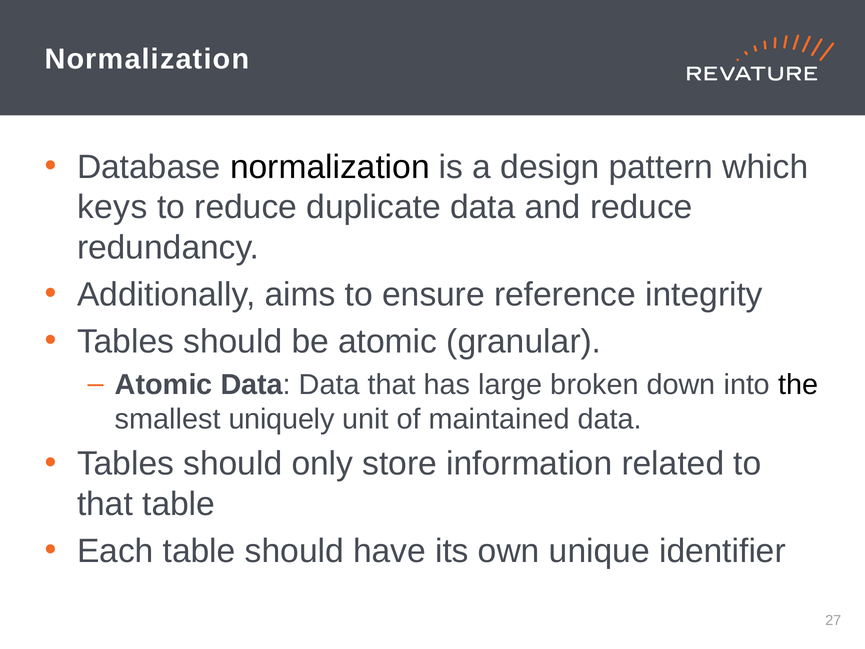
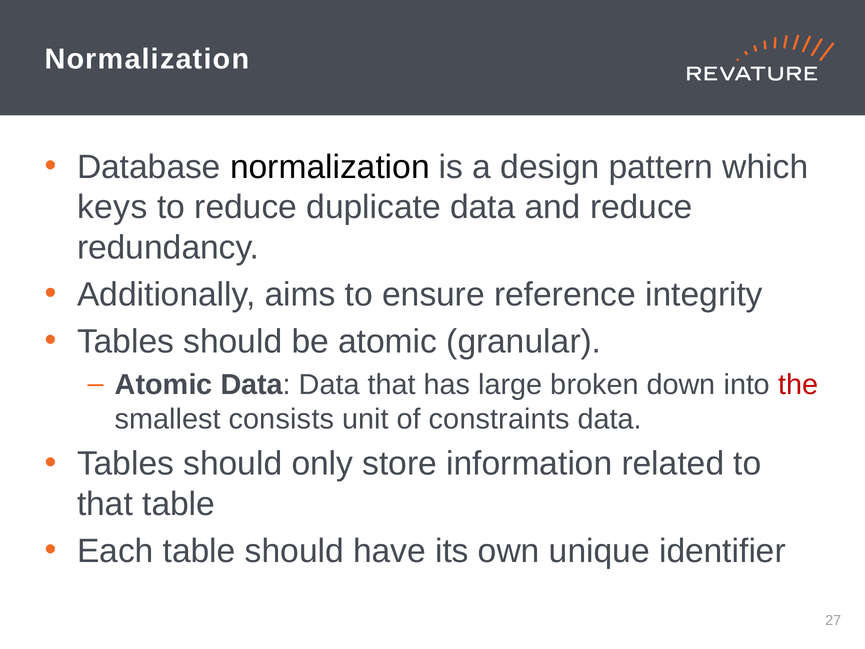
the colour: black -> red (798, 384)
uniquely: uniquely -> consists (281, 419)
maintained: maintained -> constraints (499, 419)
